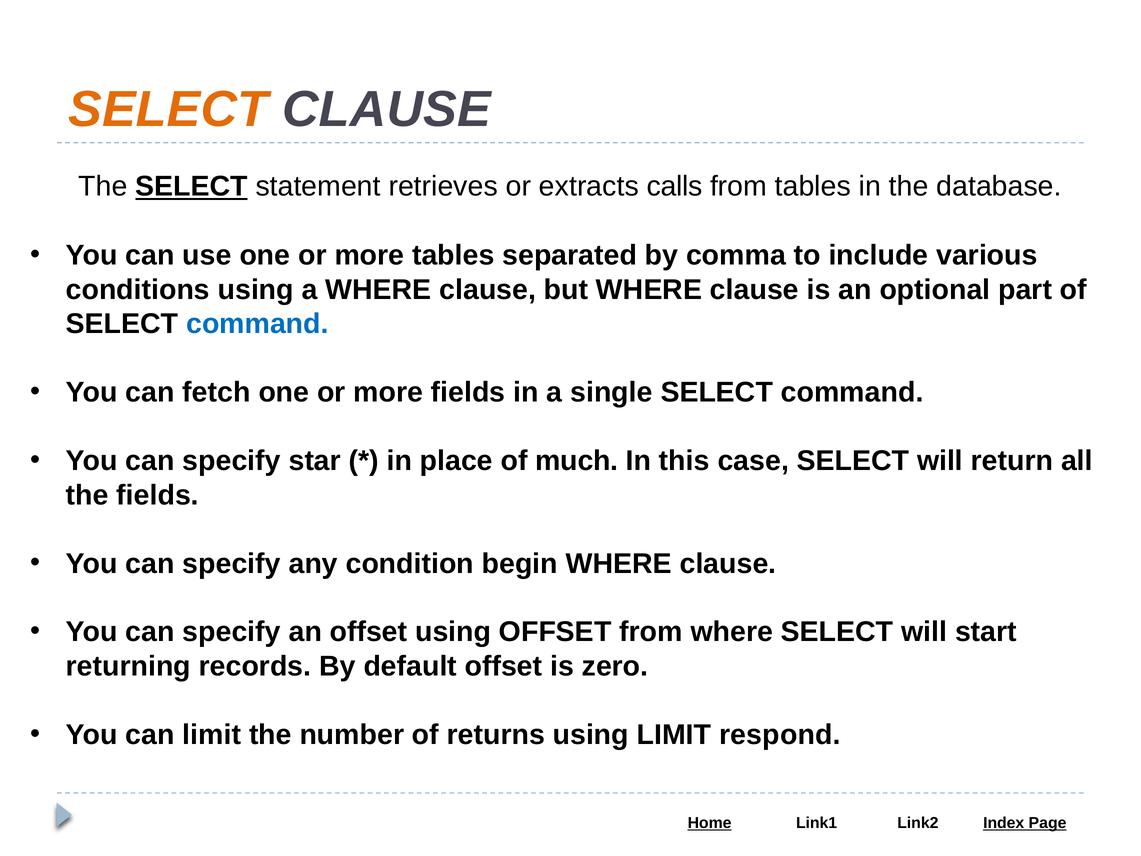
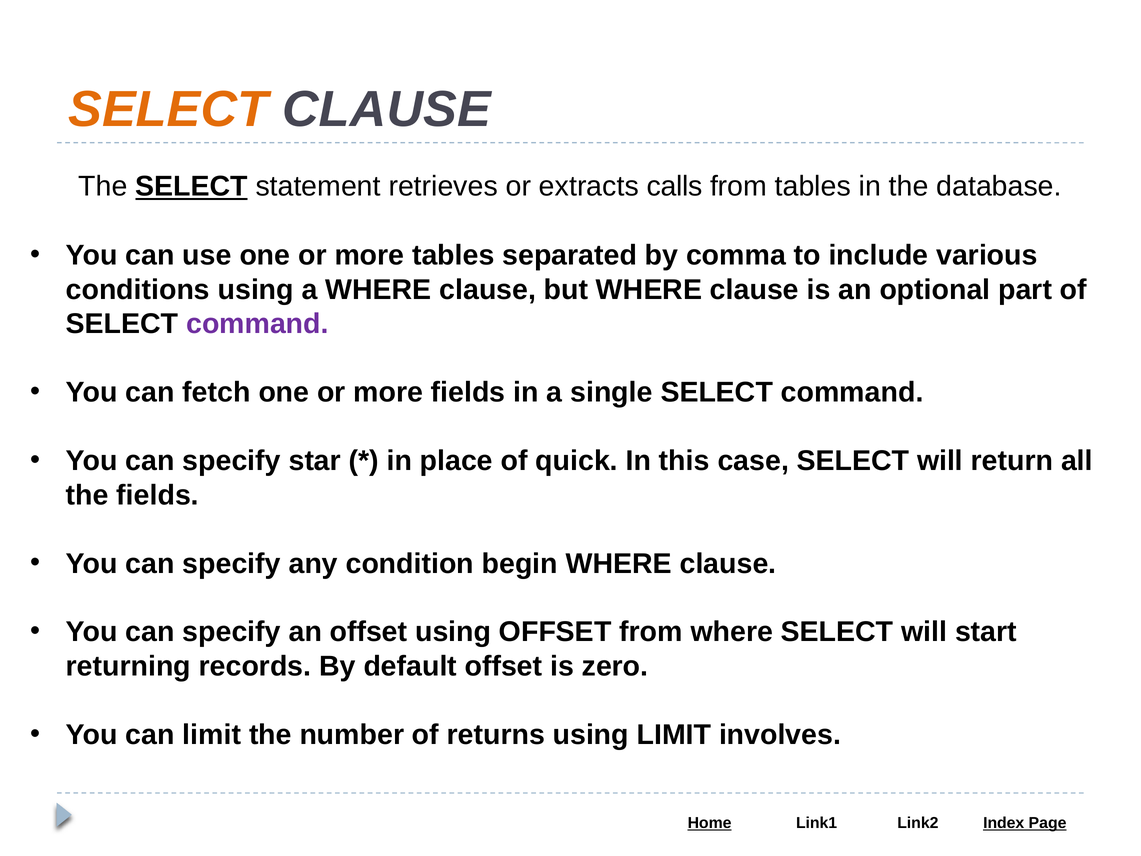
command colour: blue -> purple (257, 324)
much: much -> quick (577, 461)
respond: respond -> involves (780, 735)
